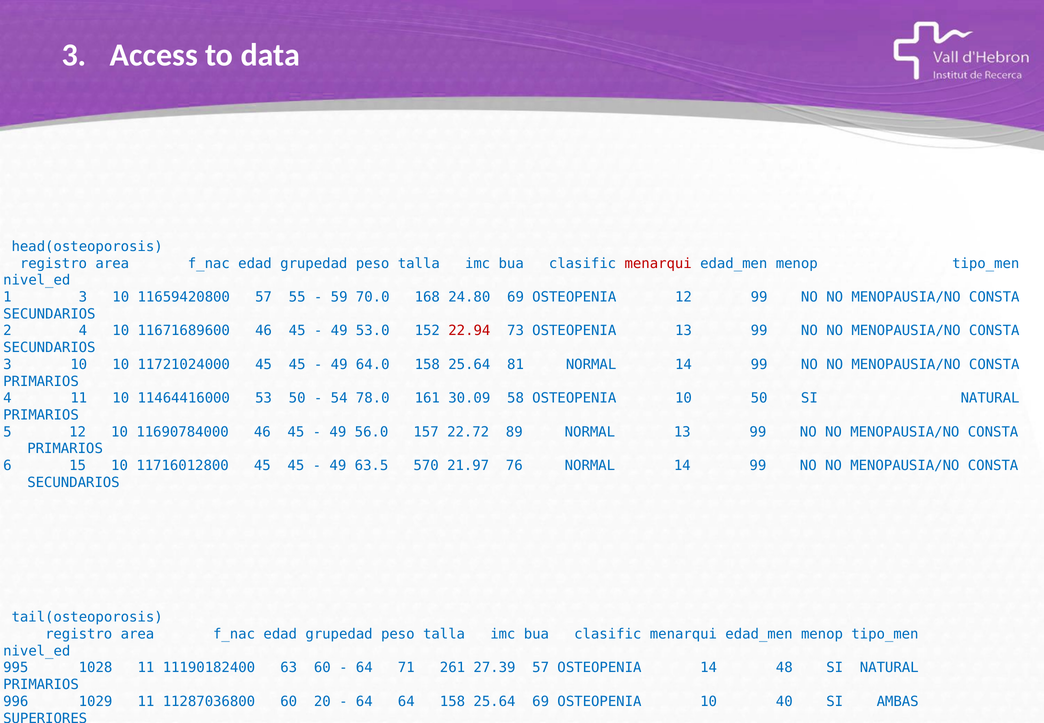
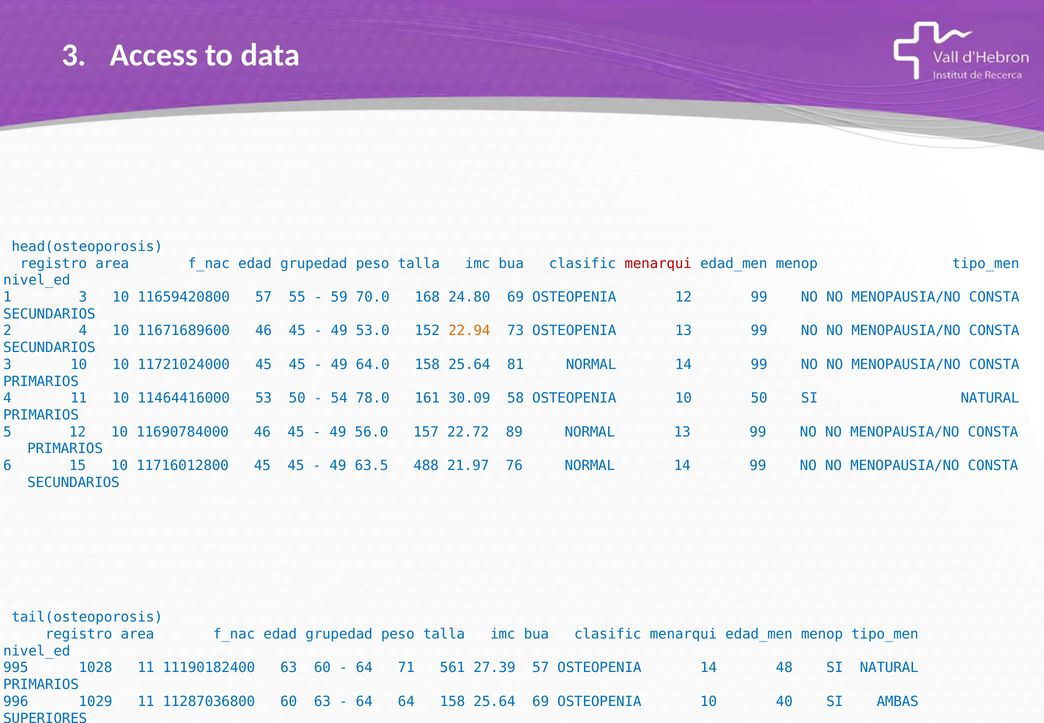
22.94 colour: red -> orange (469, 331)
570: 570 -> 488 (426, 465)
261: 261 -> 561 (452, 668)
60 20: 20 -> 63 (322, 701)
